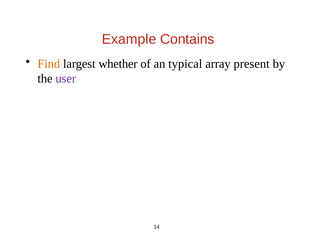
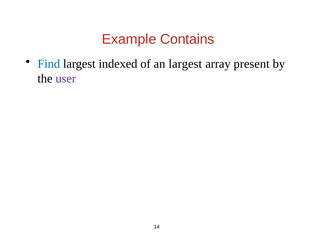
Find colour: orange -> blue (49, 64)
whether: whether -> indexed (118, 64)
an typical: typical -> largest (185, 64)
